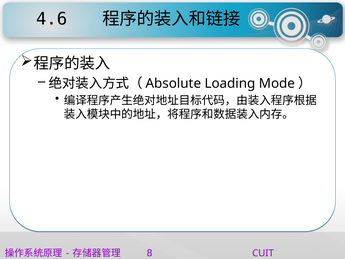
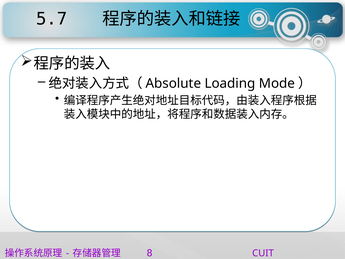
4.6: 4.6 -> 5.7 (52, 19)
